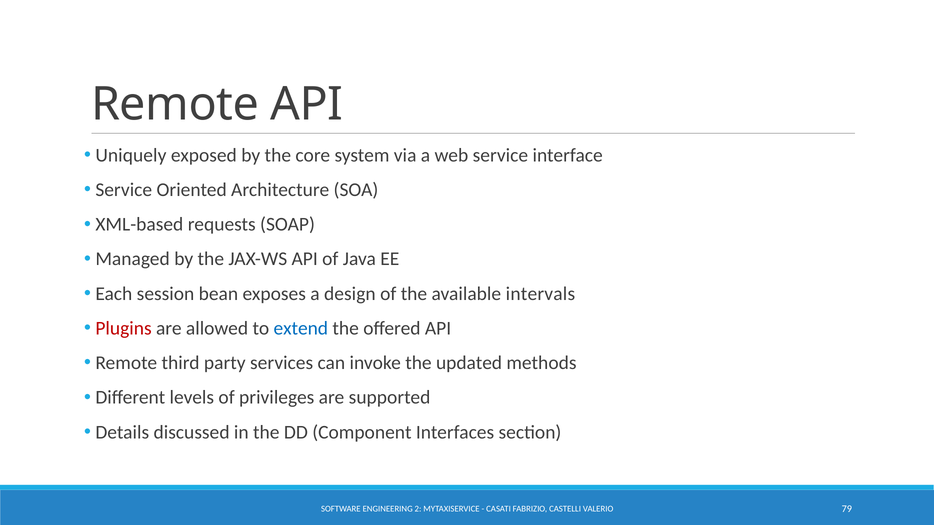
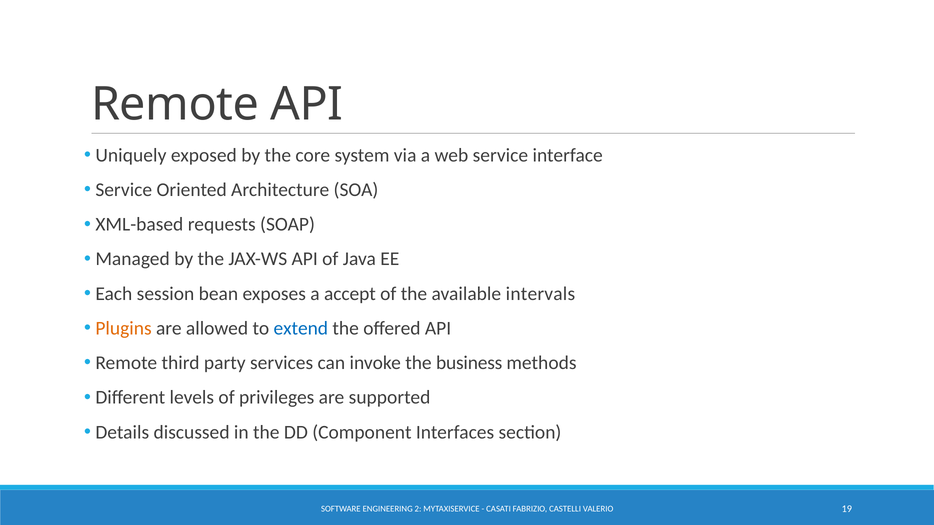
design: design -> accept (350, 294)
Plugins colour: red -> orange (124, 328)
updated: updated -> business (469, 363)
79: 79 -> 19 (847, 509)
